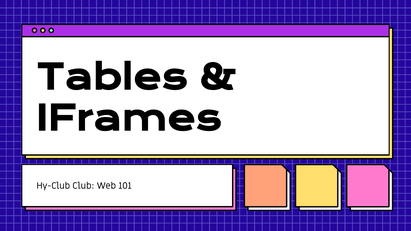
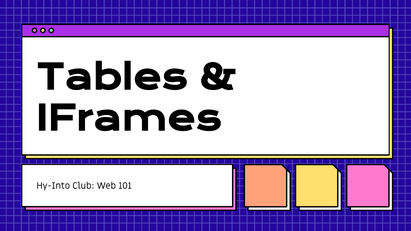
Hy-Club: Hy-Club -> Hy-Into (53, 186)
